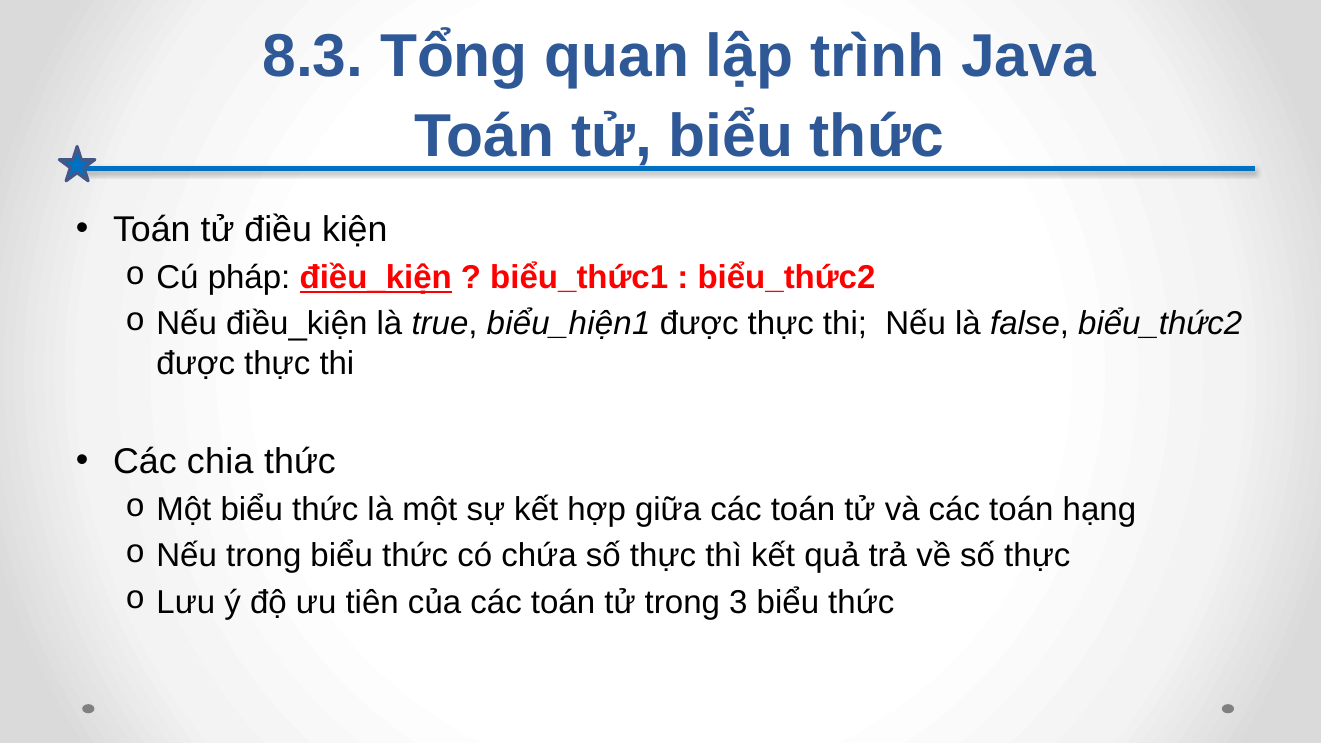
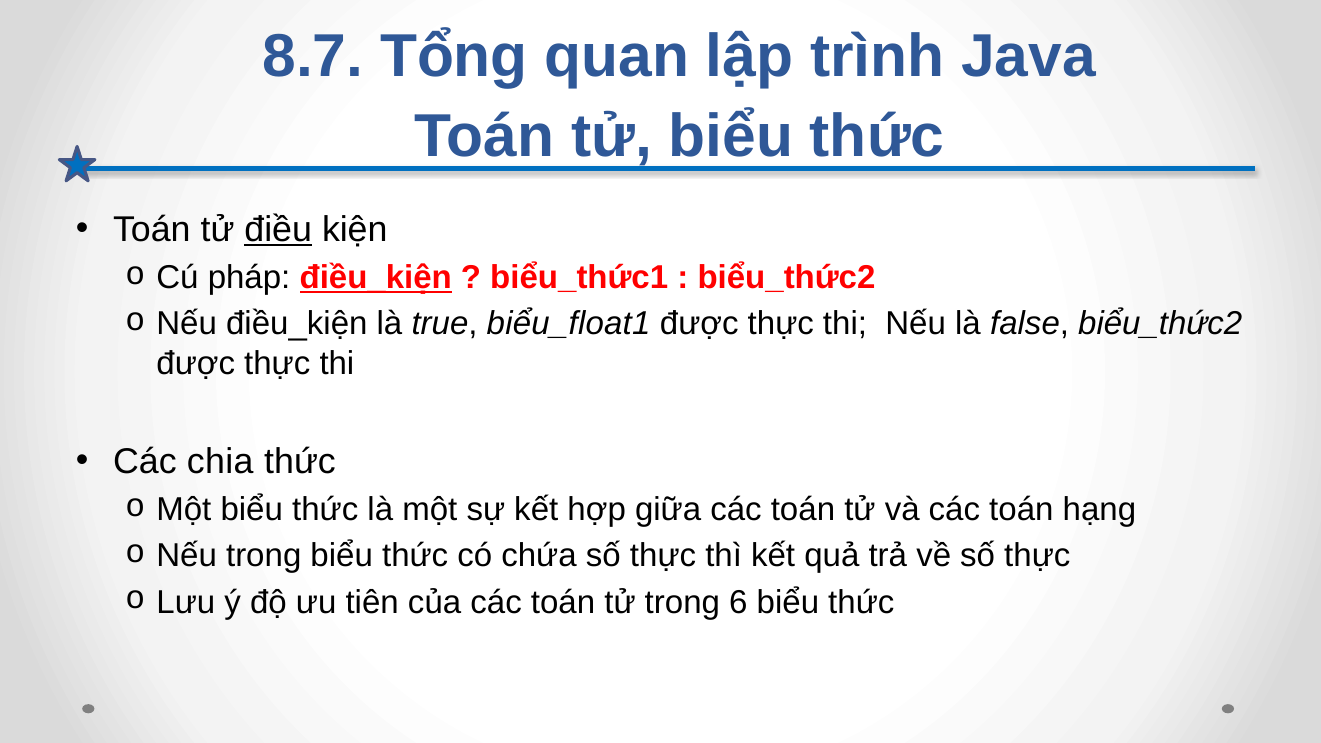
8.3: 8.3 -> 8.7 (313, 57)
điều underline: none -> present (278, 230)
biểu_hiện1: biểu_hiện1 -> biểu_float1 (569, 324)
3: 3 -> 6 (738, 602)
